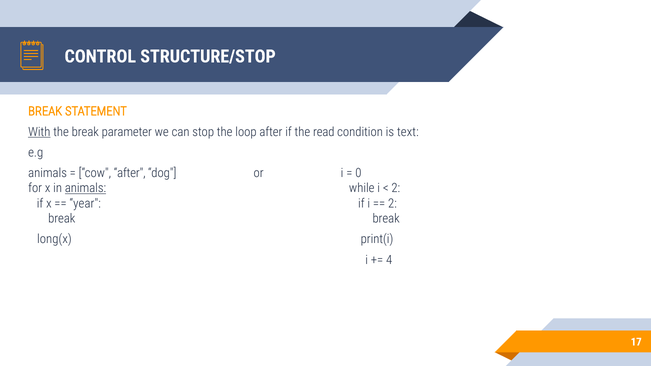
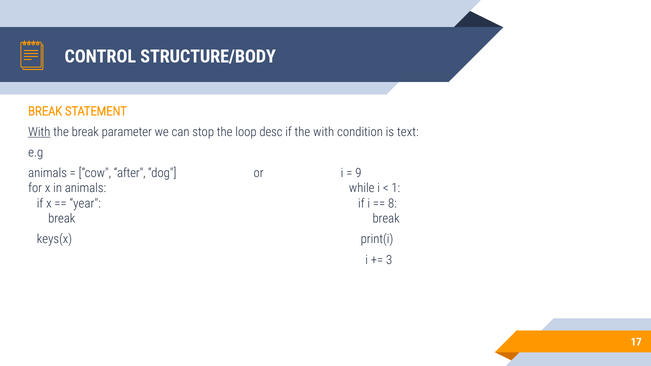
STRUCTURE/STOP: STRUCTURE/STOP -> STRUCTURE/BODY (208, 56)
loop after: after -> desc (271, 132)
the read: read -> with (324, 132)
0: 0 -> 9 (358, 173)
animals underline: present -> none (85, 188)
2: 2 -> 1 (396, 188)
2: 2 -> 8 (392, 204)
long(x: long(x -> keys(x (54, 239)
4: 4 -> 3 (389, 260)
